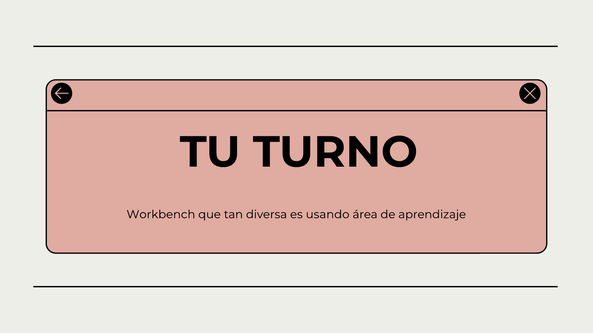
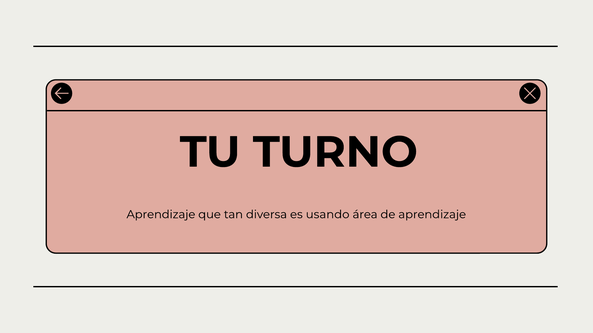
Workbench: Workbench -> Aprendizaje (161, 215)
